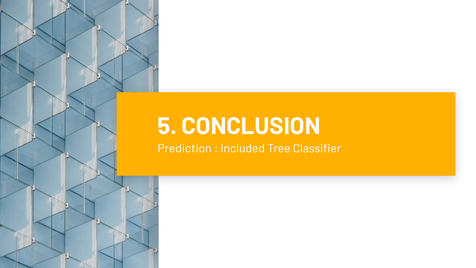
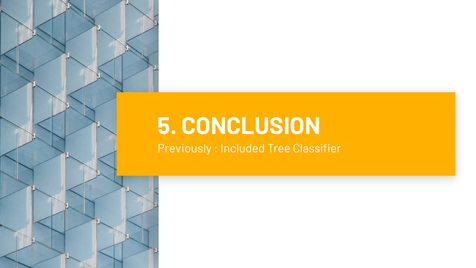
Prediction: Prediction -> Previously (185, 148)
